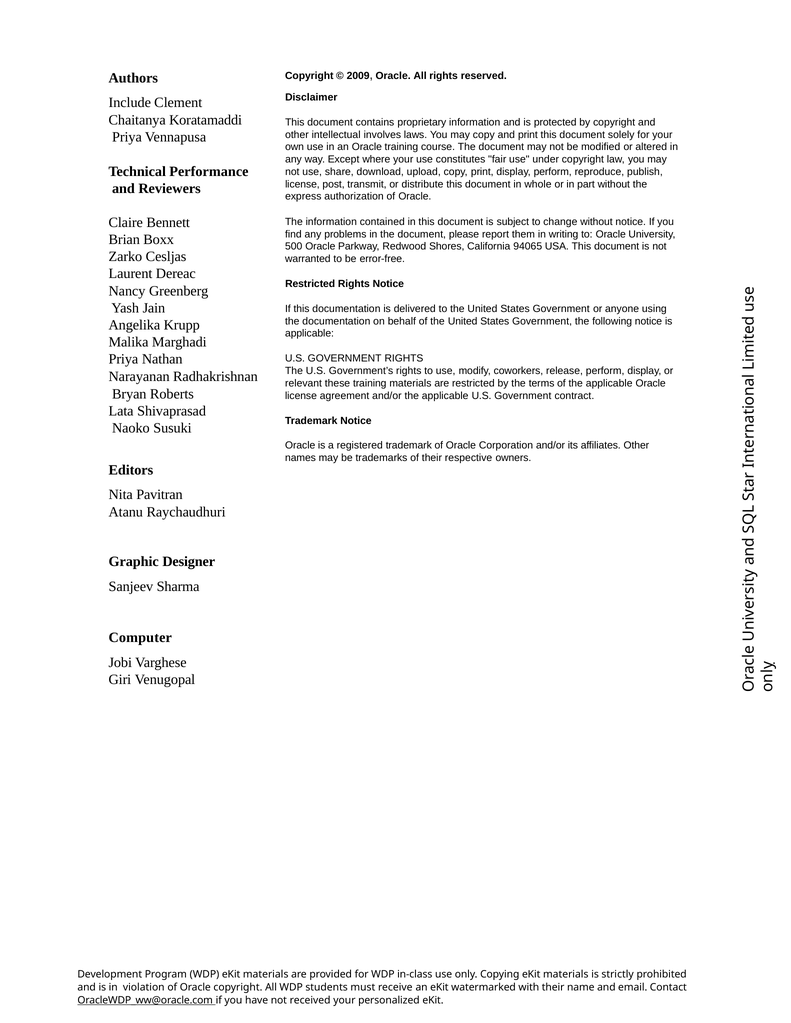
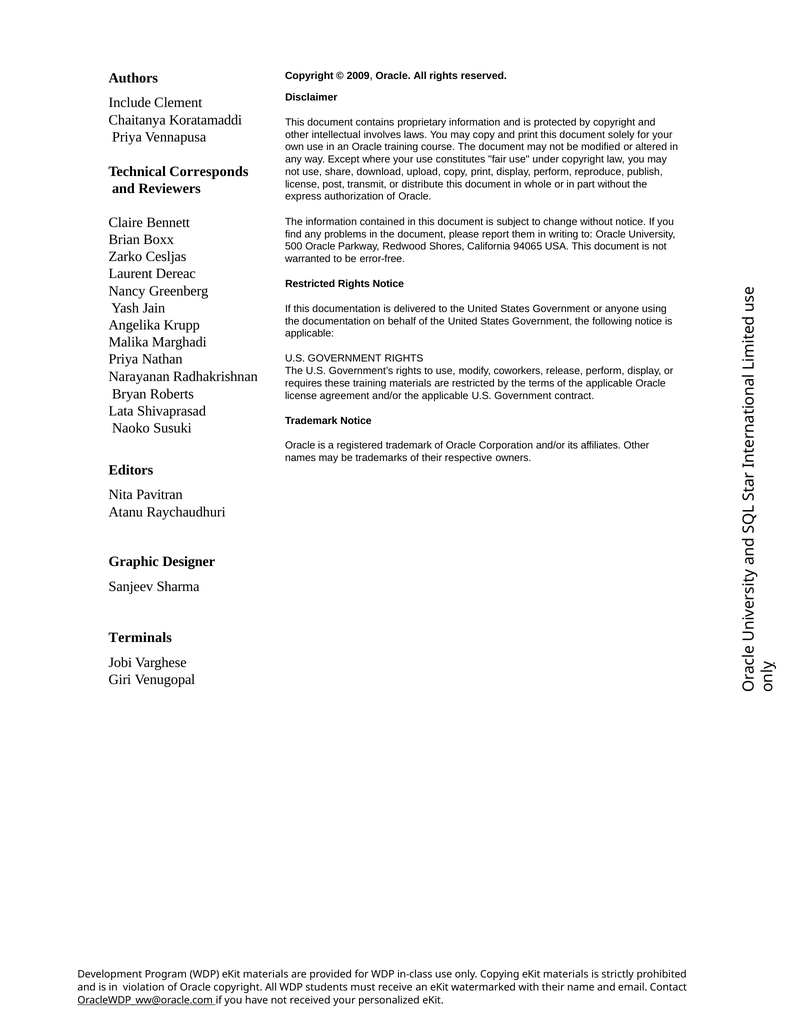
Performance: Performance -> Corresponds (209, 172)
relevant: relevant -> requires (304, 384)
Computer: Computer -> Terminals (140, 638)
